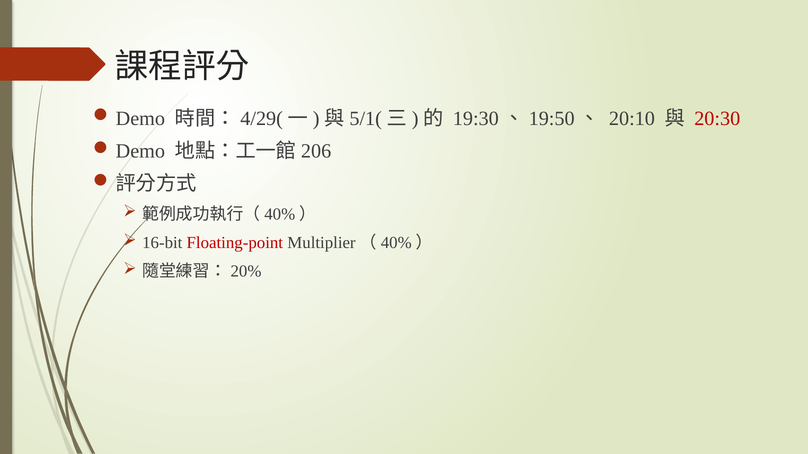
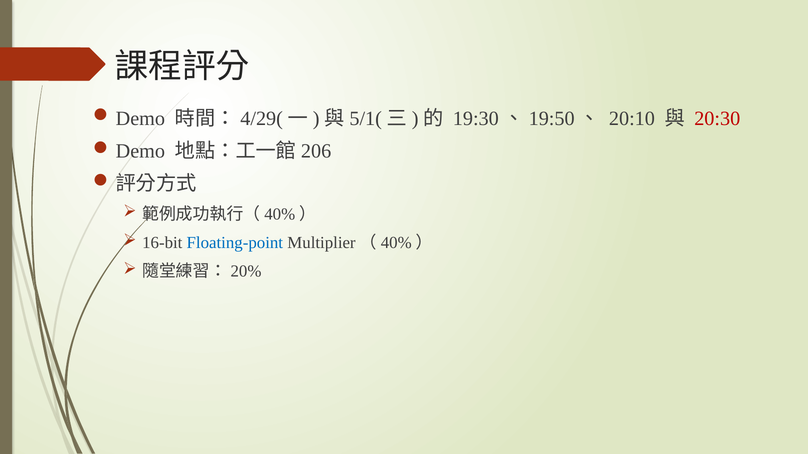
Floating-point colour: red -> blue (235, 243)
